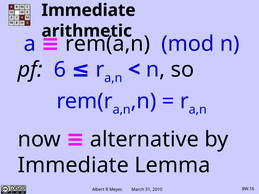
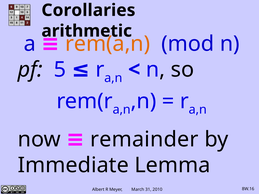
Immediate: Immediate -> Corollaries (88, 10)
rem(a,n colour: black -> orange (108, 44)
6: 6 -> 5 (60, 70)
alternative: alternative -> remainder (144, 139)
